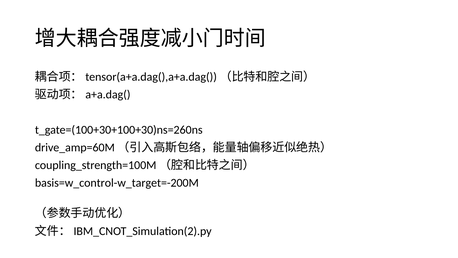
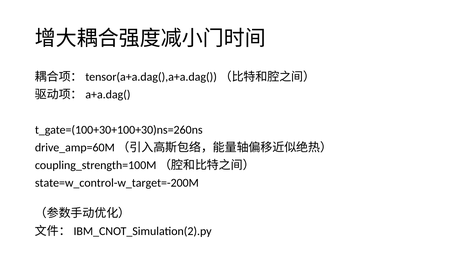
basis=w_control-w_target=-200M: basis=w_control-w_target=-200M -> state=w_control-w_target=-200M (117, 183)
